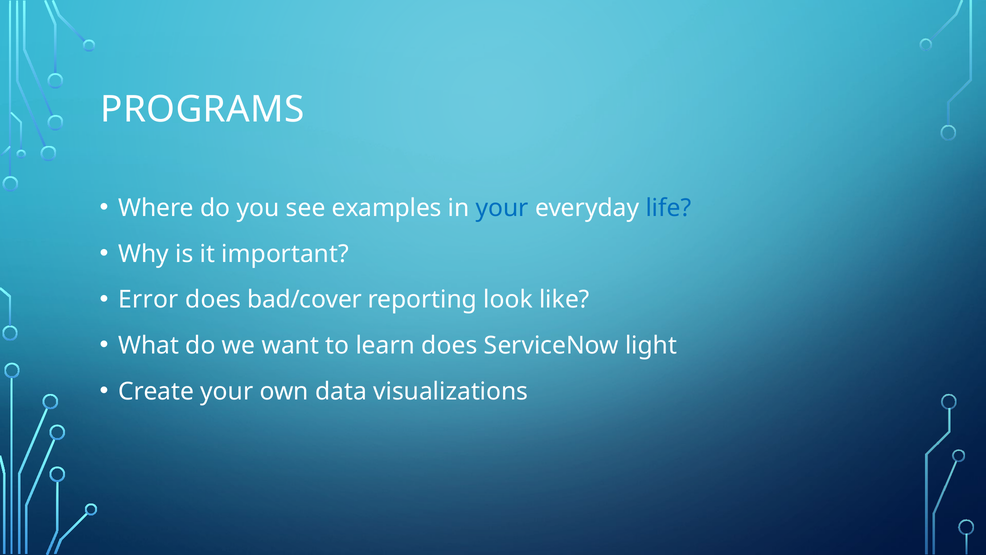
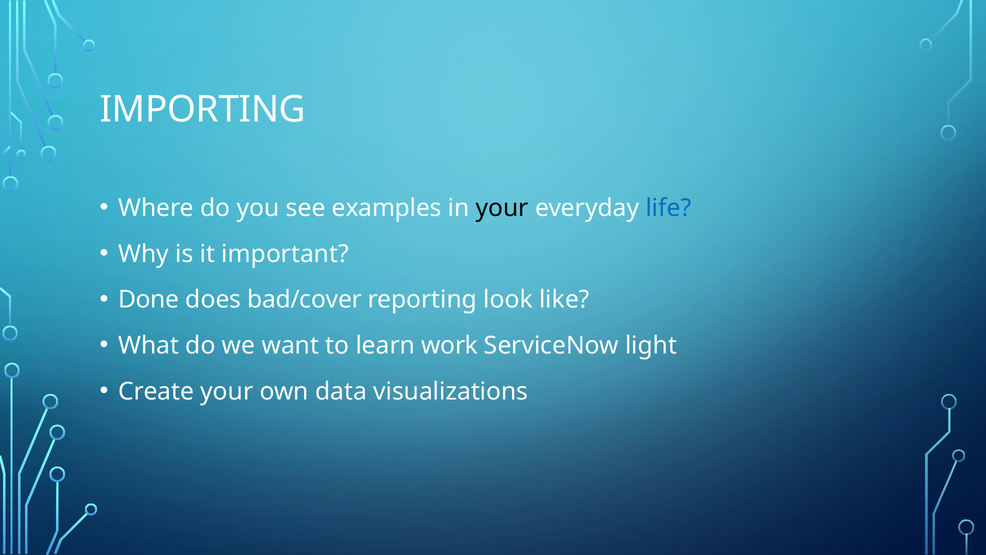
PROGRAMS: PROGRAMS -> IMPORTING (203, 110)
your colour: blue -> black (502, 208)
Error: Error -> Done (149, 300)
learn does: does -> work (450, 345)
